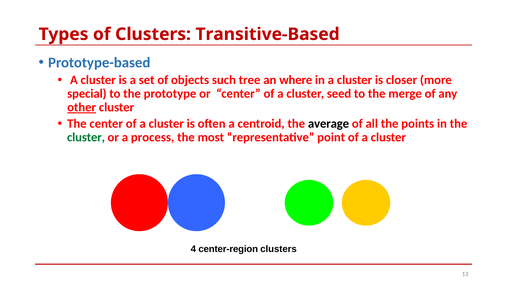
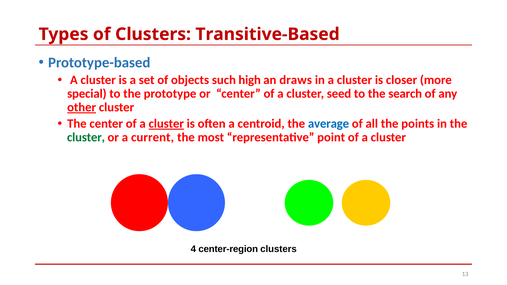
tree: tree -> high (250, 80)
where: where -> draws (296, 80)
merge: merge -> search (405, 94)
cluster underline: none -> present (166, 124)
average colour: black -> blue (329, 124)
process: process -> current (153, 137)
